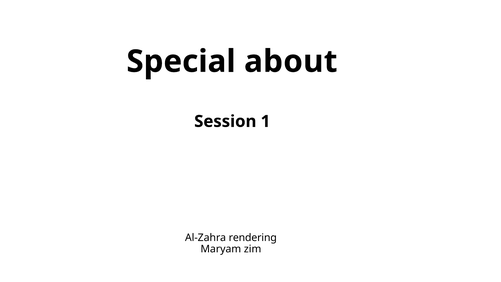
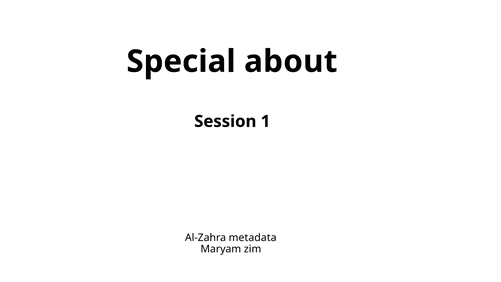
rendering: rendering -> metadata (253, 237)
